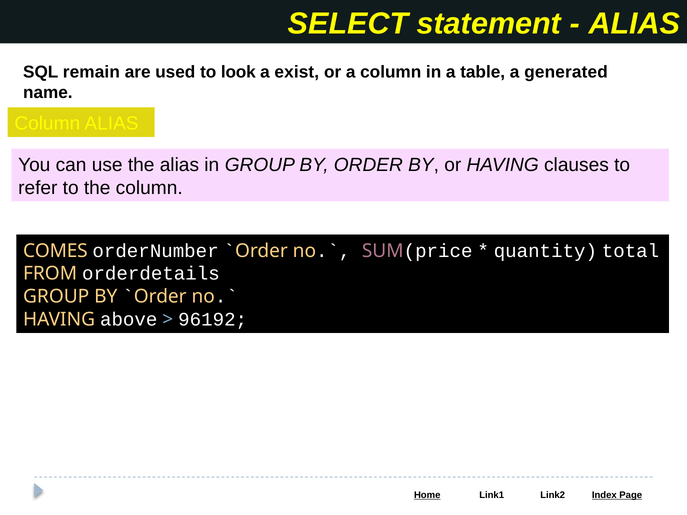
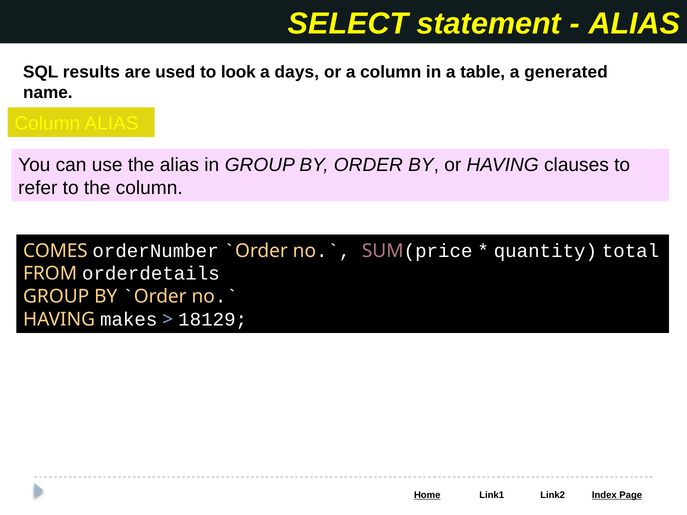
remain: remain -> results (91, 72)
exist: exist -> days (297, 72)
above: above -> makes (129, 320)
96192: 96192 -> 18129 (213, 320)
